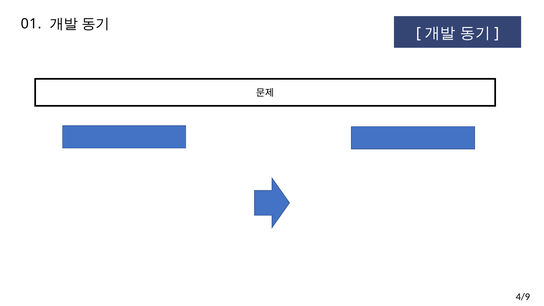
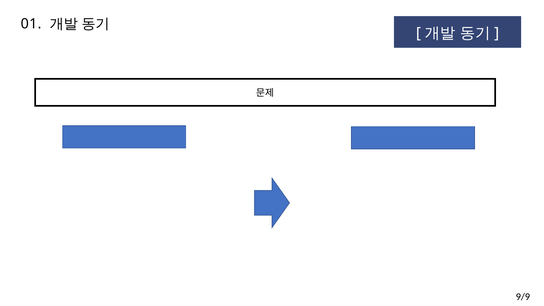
4/9: 4/9 -> 9/9 (523, 297)
